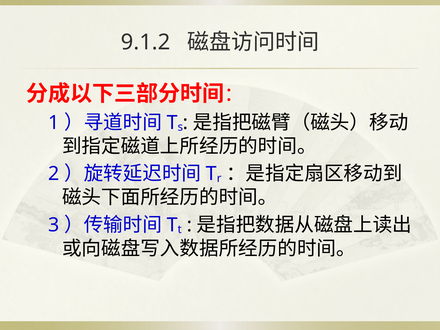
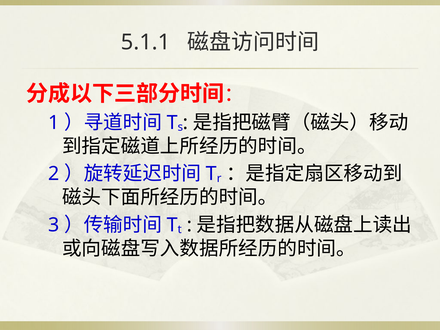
9.1.2: 9.1.2 -> 5.1.1 (146, 42)
